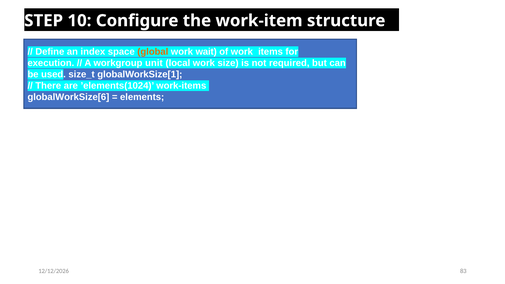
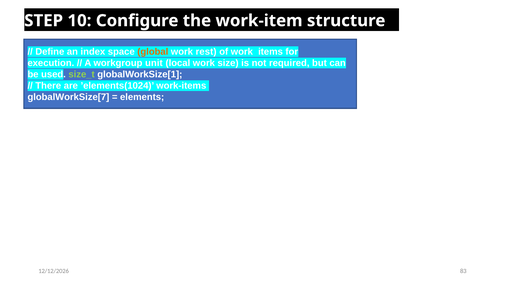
wait: wait -> rest (206, 52)
size_t colour: white -> light green (82, 74)
globalWorkSize[6: globalWorkSize[6 -> globalWorkSize[7 (68, 97)
